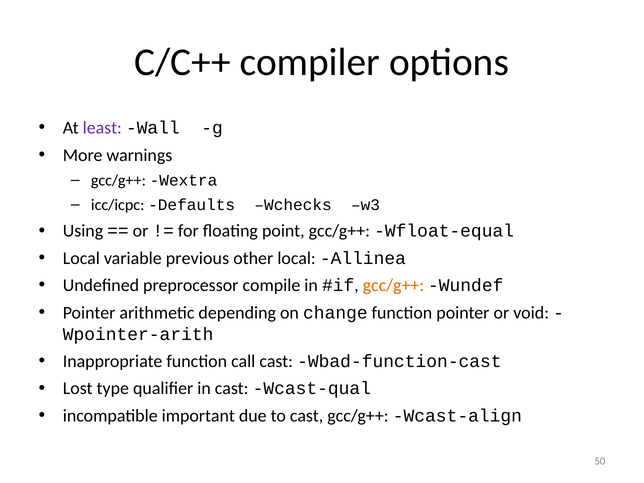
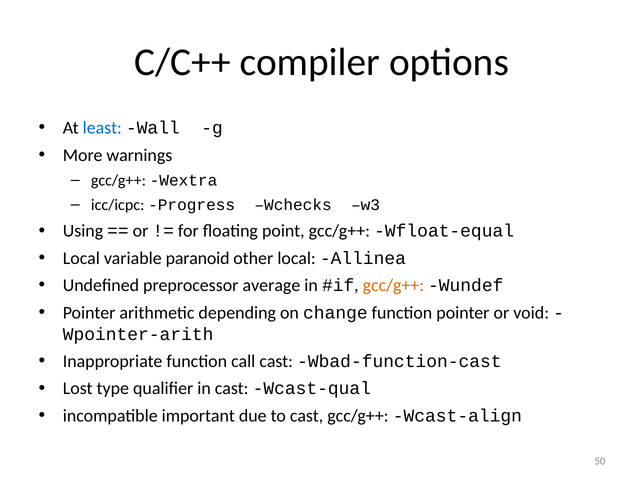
least colour: purple -> blue (102, 128)
Defaults: Defaults -> Progress (192, 205)
previous: previous -> paranoid (198, 258)
compile: compile -> average (271, 285)
